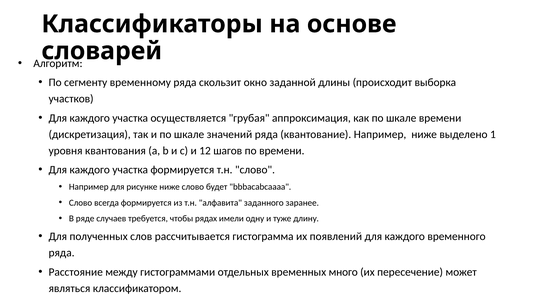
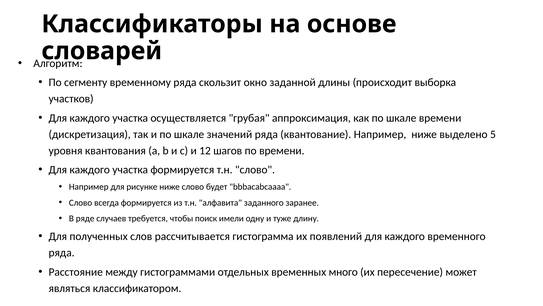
1: 1 -> 5 (493, 134)
рядах: рядах -> поиск (206, 218)
